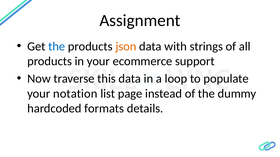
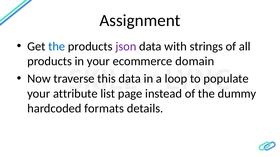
json colour: orange -> purple (126, 47)
support: support -> domain (195, 61)
notation: notation -> attribute (75, 94)
